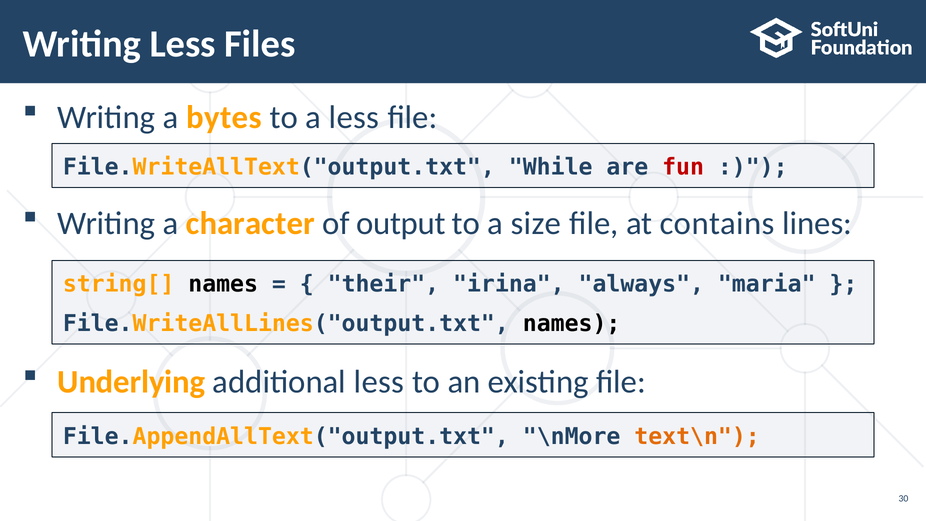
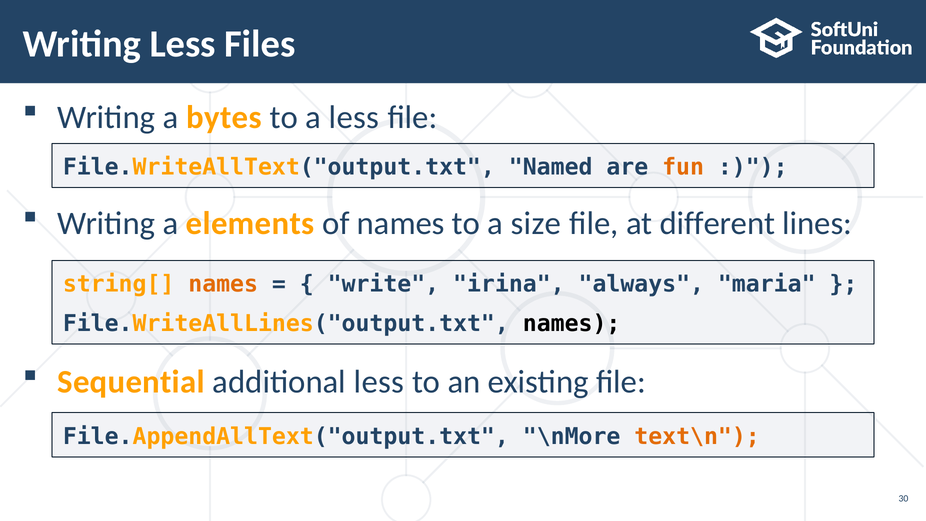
While: While -> Named (551, 167)
fun colour: red -> orange (683, 167)
character: character -> elements (250, 223)
of output: output -> names (401, 223)
contains: contains -> different (717, 223)
names colour: black -> orange (223, 284)
their: their -> write (383, 284)
Underlying: Underlying -> Sequential (131, 382)
